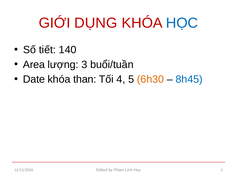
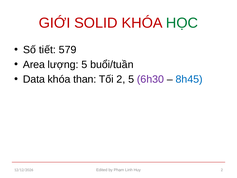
DỤNG: DỤNG -> SOLID (96, 23)
HỌC colour: blue -> green (182, 23)
140: 140 -> 579 (68, 50)
lượng 3: 3 -> 5 (84, 64)
Date: Date -> Data (34, 79)
Tối 4: 4 -> 2 (121, 79)
6h30 colour: orange -> purple (150, 79)
